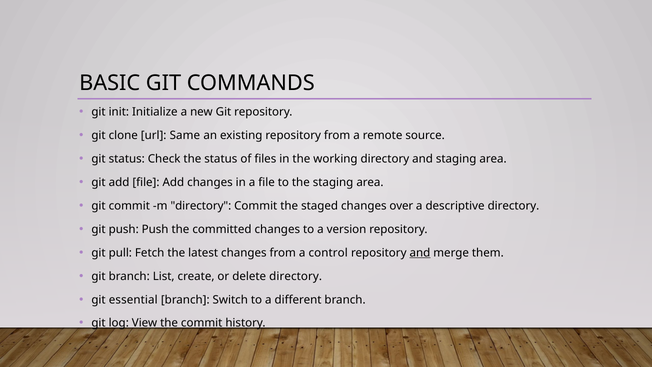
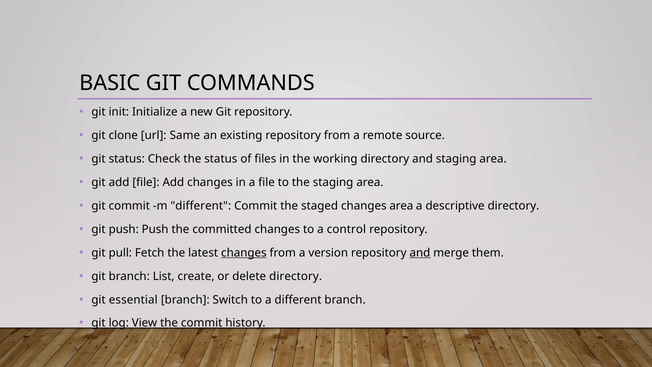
m directory: directory -> different (201, 206)
changes over: over -> area (401, 206)
version: version -> control (346, 229)
changes underline: none -> present (244, 253)
control: control -> version (328, 253)
